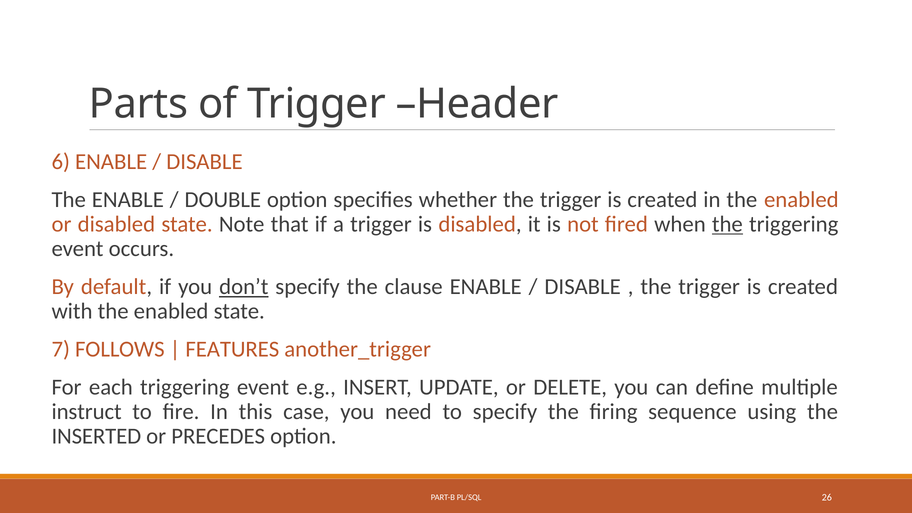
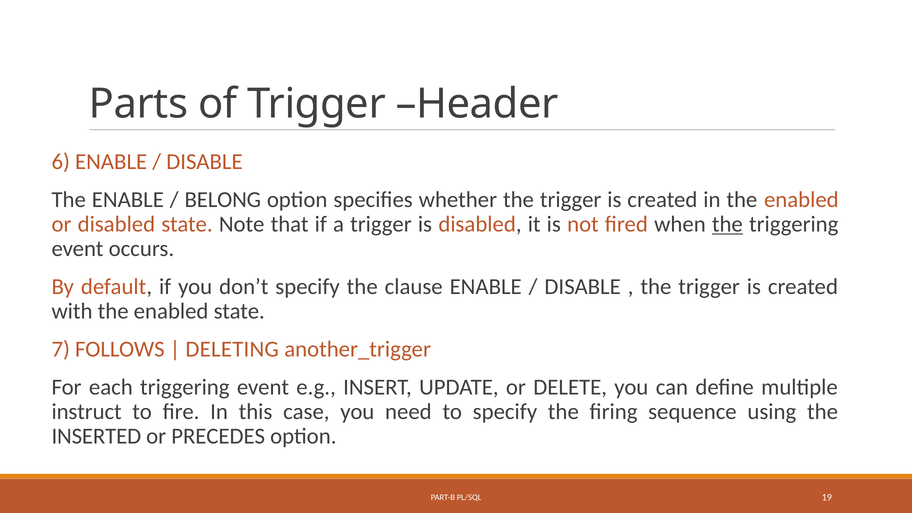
DOUBLE: DOUBLE -> BELONG (223, 200)
don’t underline: present -> none (244, 287)
FEATURES: FEATURES -> DELETING (232, 349)
26: 26 -> 19 (827, 497)
